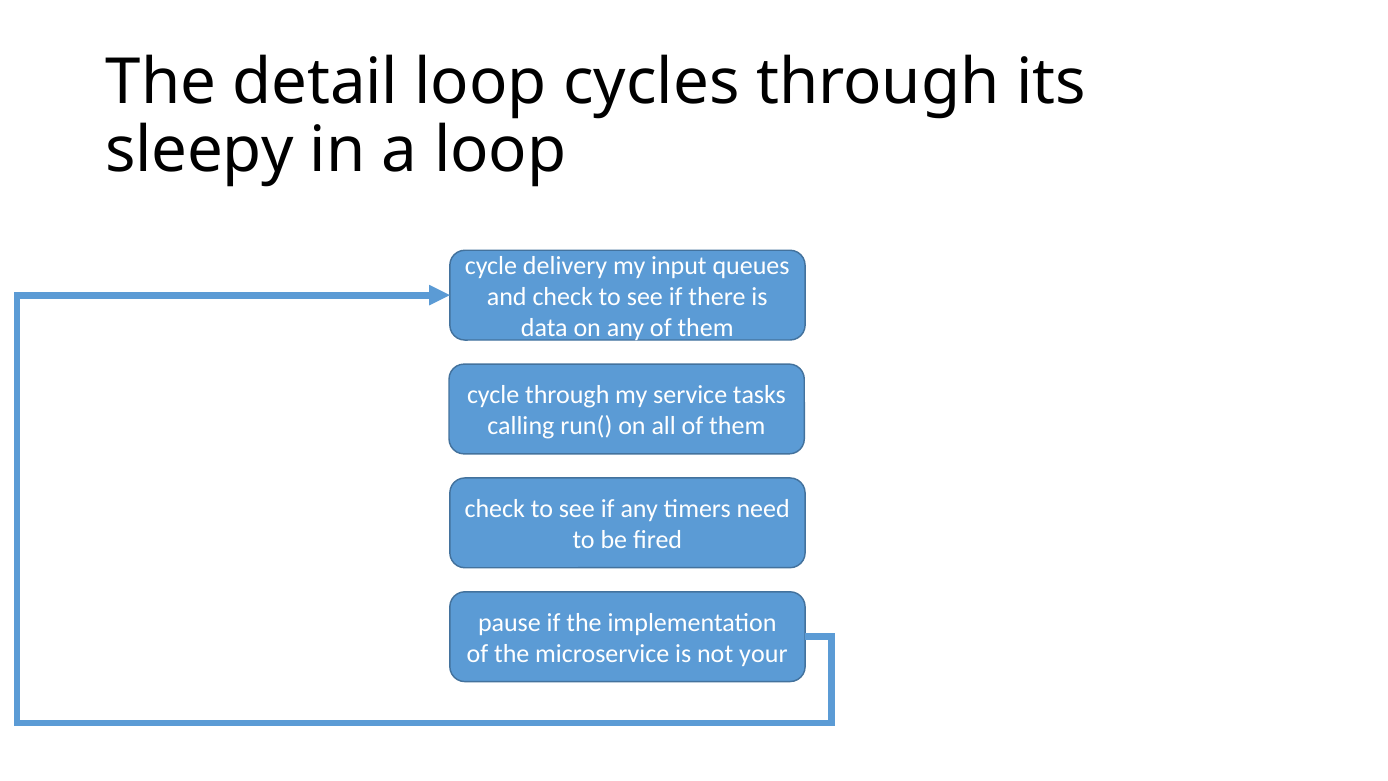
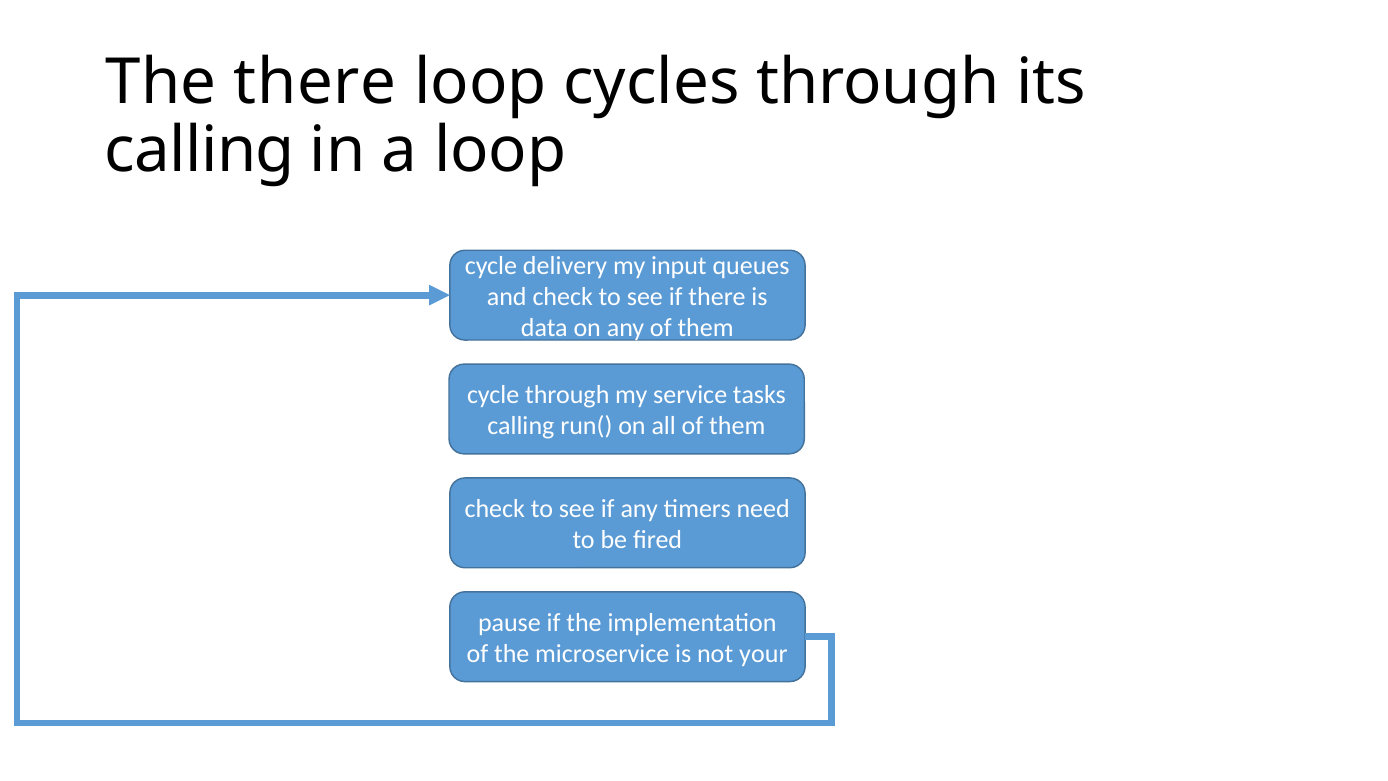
The detail: detail -> there (315, 82)
sleepy: sleepy -> calling (200, 151)
